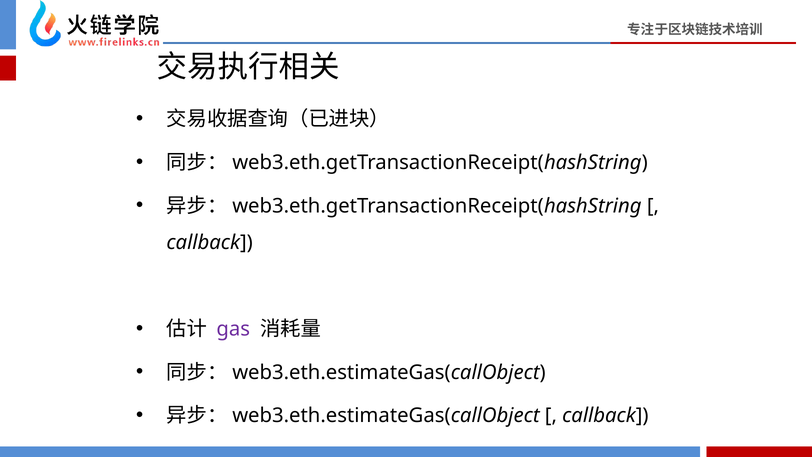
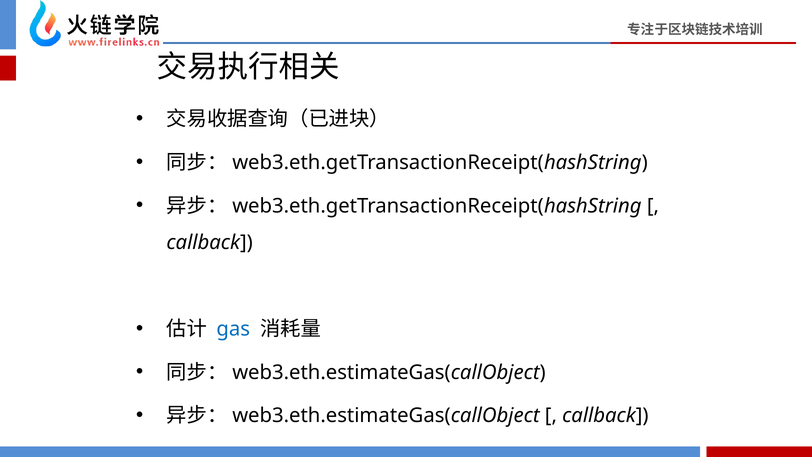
gas colour: purple -> blue (233, 329)
